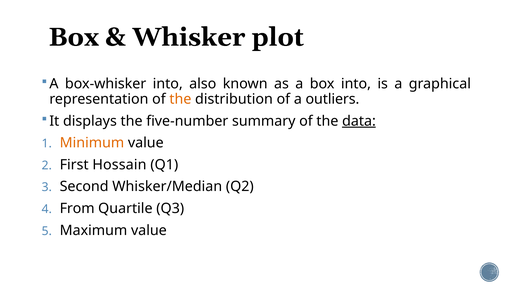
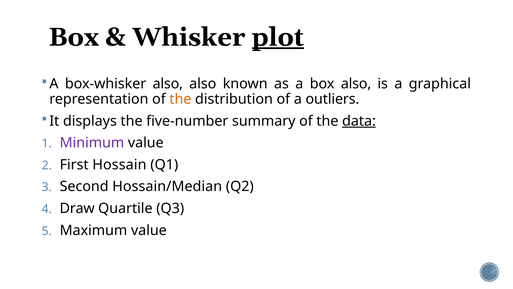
plot underline: none -> present (278, 37)
box-whisker into: into -> also (168, 84)
box into: into -> also (356, 84)
Minimum colour: orange -> purple (92, 143)
Whisker/Median: Whisker/Median -> Hossain/Median (167, 186)
From: From -> Draw (77, 208)
